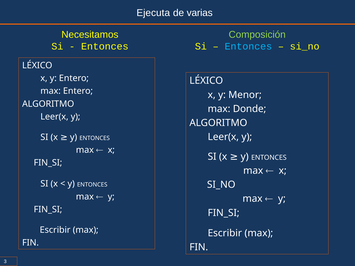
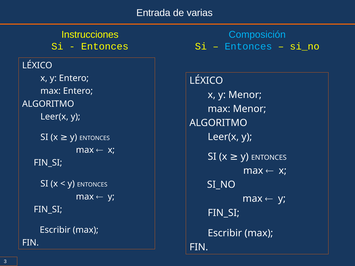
Ejecuta: Ejecuta -> Entrada (153, 13)
Necesitamos: Necesitamos -> Instrucciones (90, 35)
Composición colour: light green -> light blue (257, 35)
max Donde: Donde -> Menor (250, 109)
